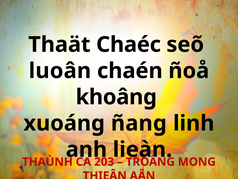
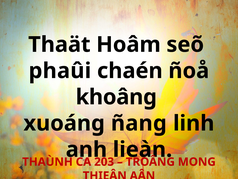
Chaéc: Chaéc -> Hoâm (128, 44)
luoân: luoân -> phaûi (60, 71)
